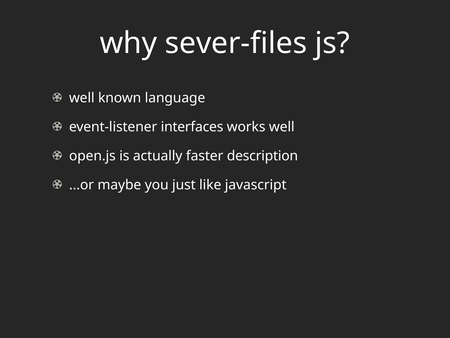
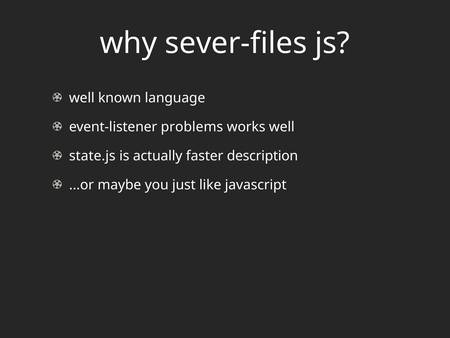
interfaces: interfaces -> problems (192, 127)
open.js: open.js -> state.js (92, 156)
